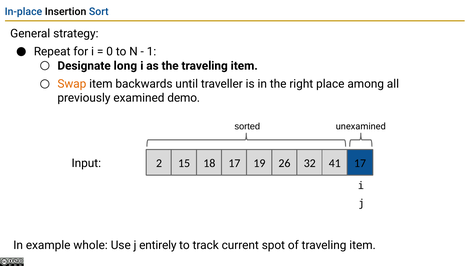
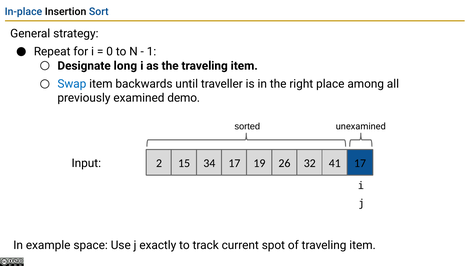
Swap colour: orange -> blue (72, 84)
18: 18 -> 34 (209, 163)
whole: whole -> space (91, 245)
entirely: entirely -> exactly (158, 245)
